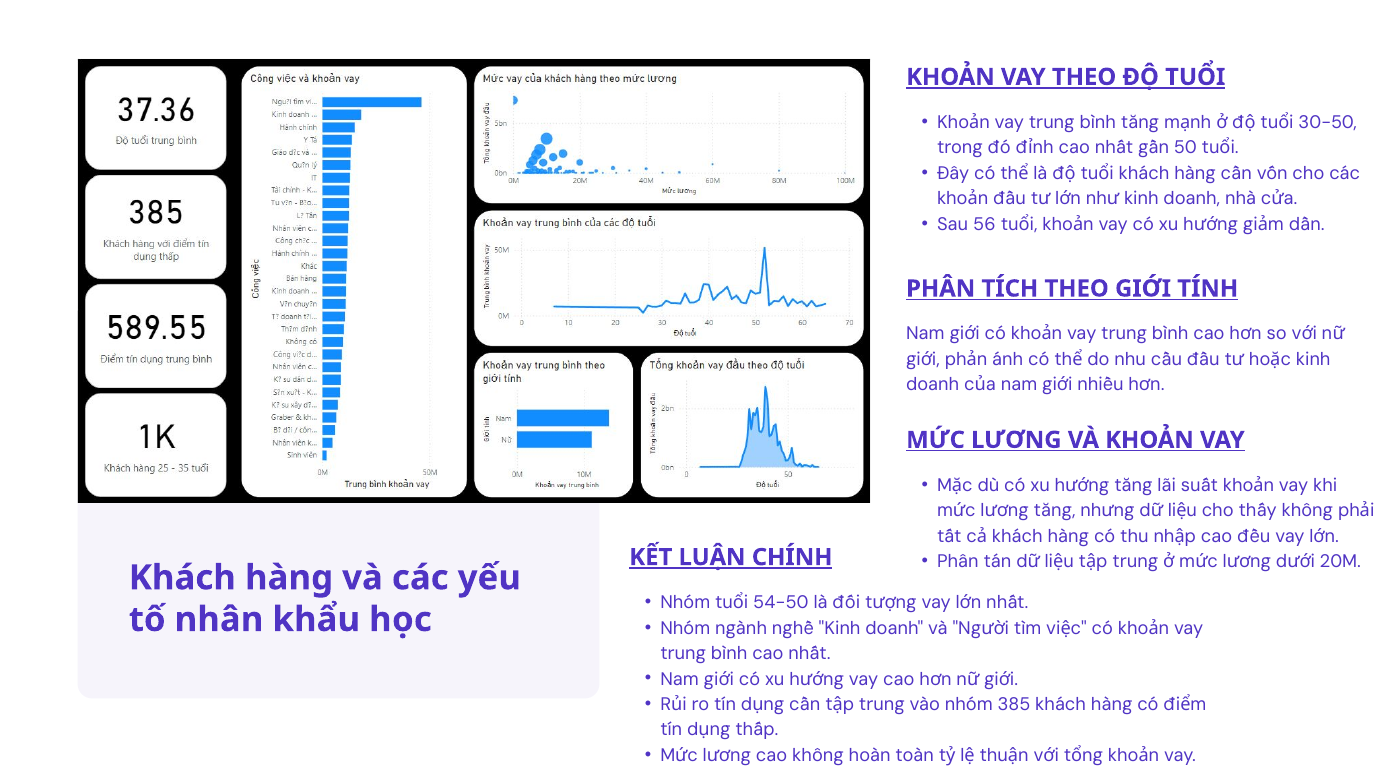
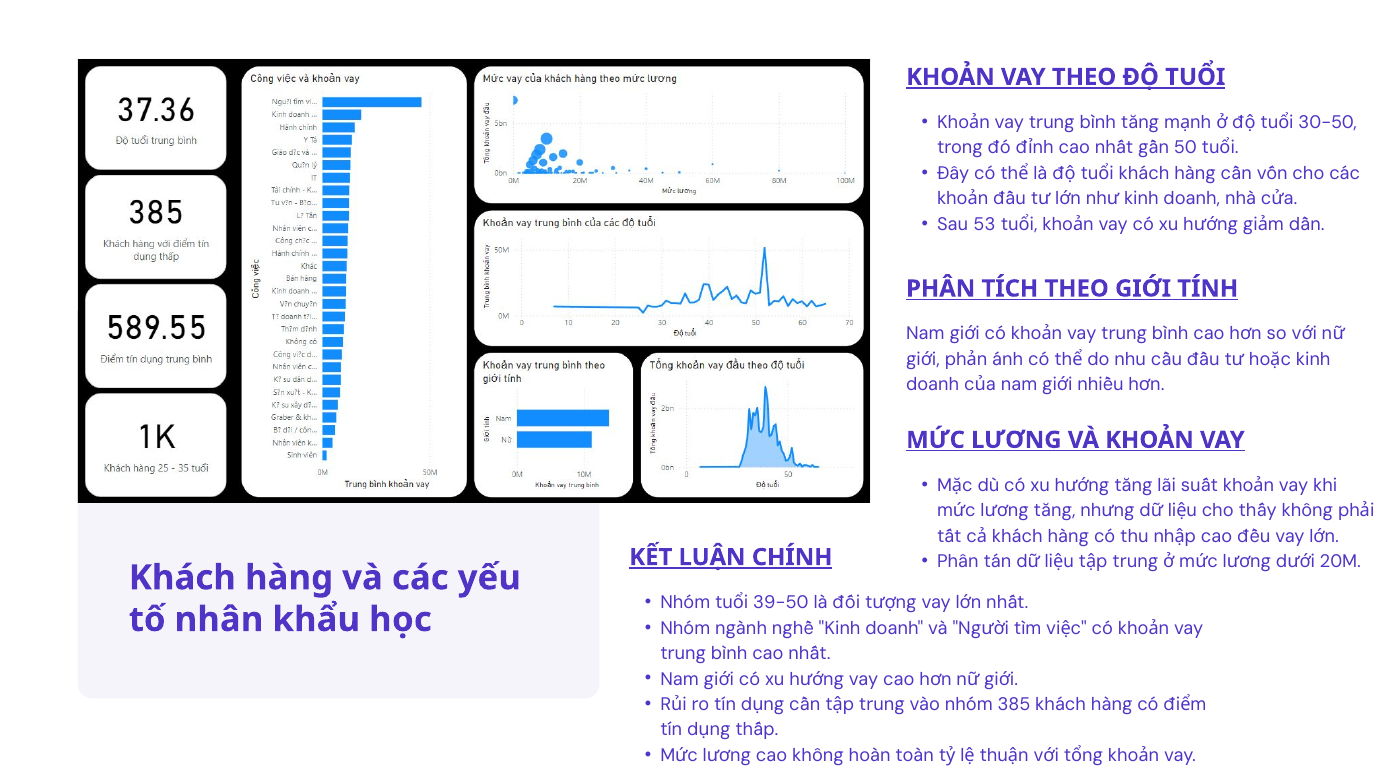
56: 56 -> 53 (984, 224)
54-50: 54-50 -> 39-50 (781, 603)
